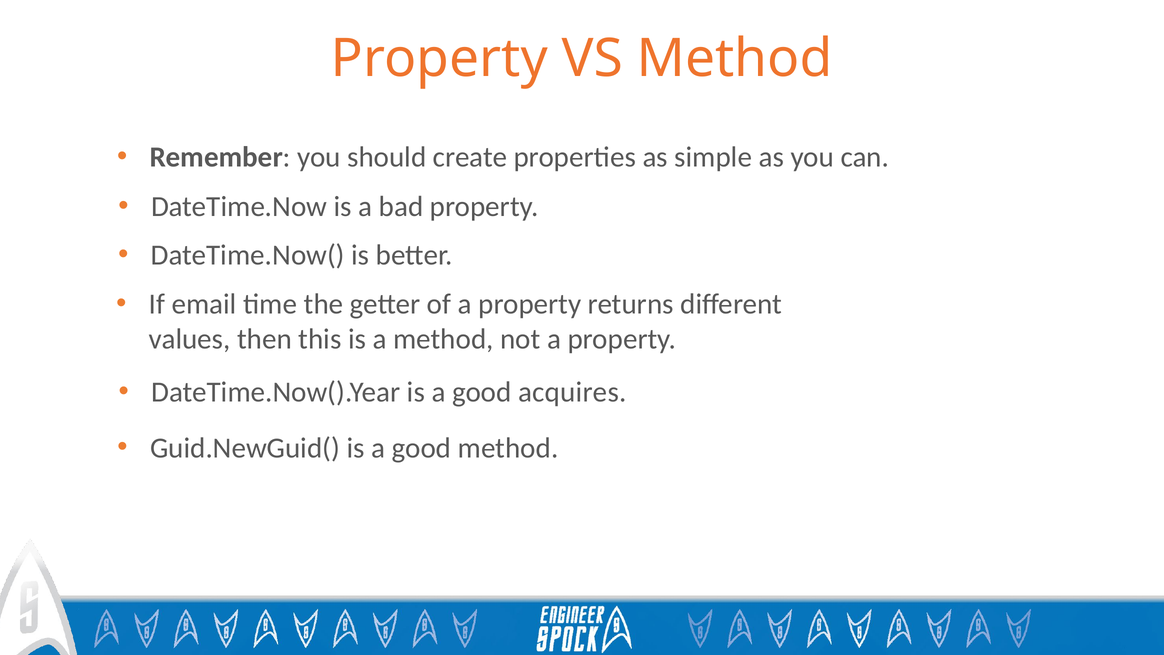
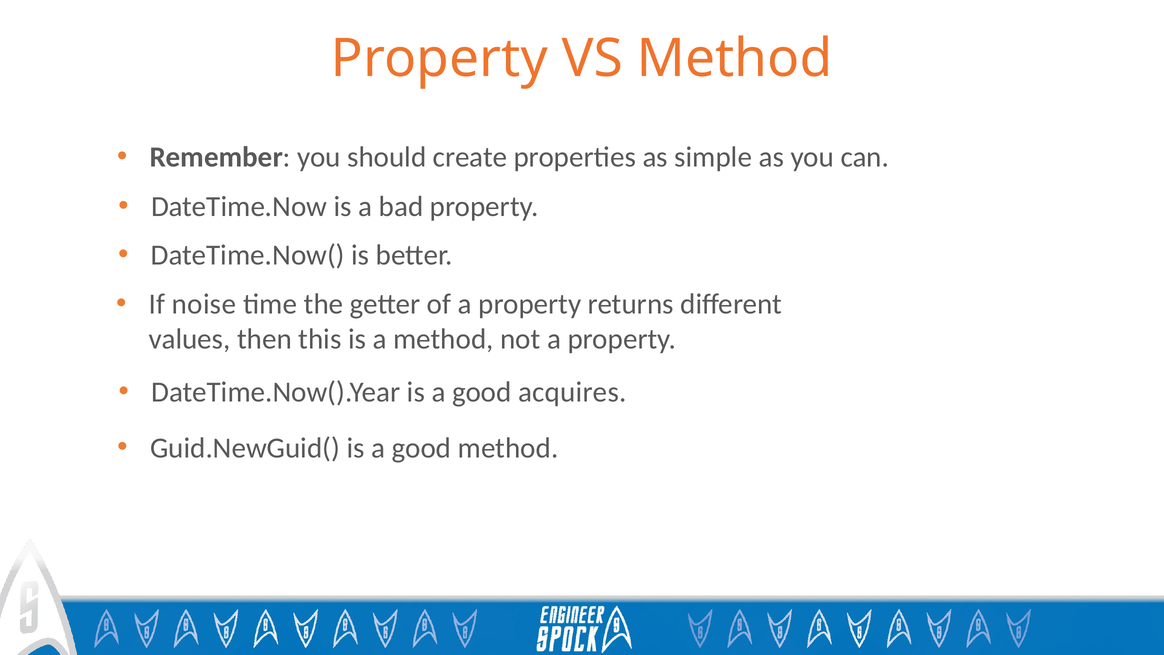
email: email -> noise (204, 304)
